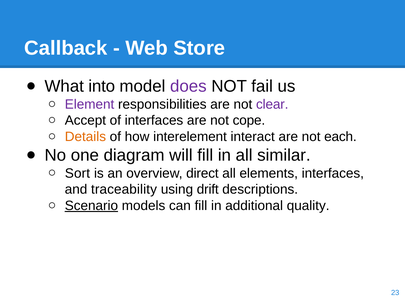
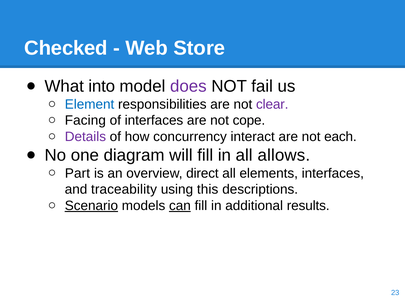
Callback: Callback -> Checked (66, 48)
Element colour: purple -> blue (90, 104)
Accept: Accept -> Facing (85, 120)
Details colour: orange -> purple (85, 137)
interelement: interelement -> concurrency (190, 137)
similar: similar -> allows (284, 155)
Sort: Sort -> Part (77, 173)
drift: drift -> this (208, 189)
can underline: none -> present (180, 205)
quality: quality -> results (308, 205)
